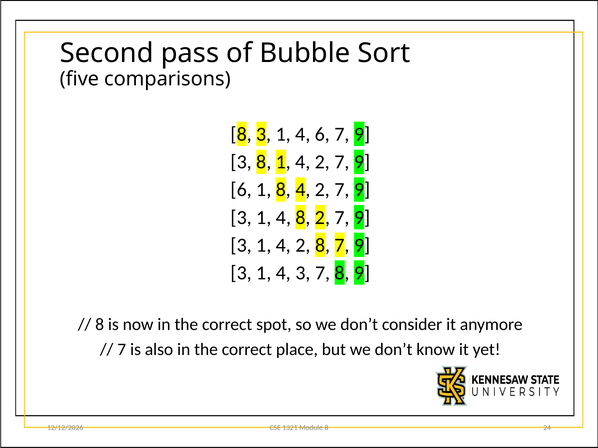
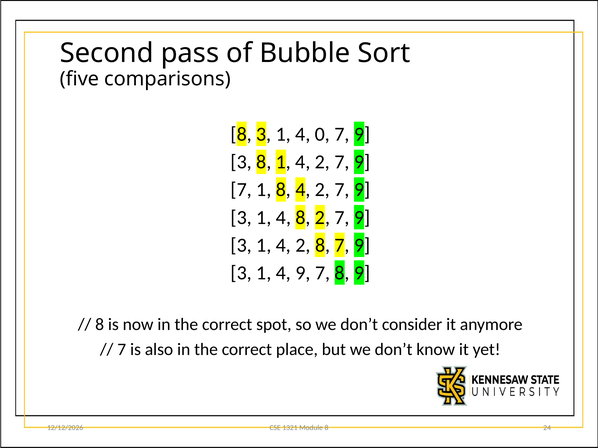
4 6: 6 -> 0 (322, 134)
6: 6 -> 7 (241, 190)
4 3: 3 -> 9 (303, 273)
